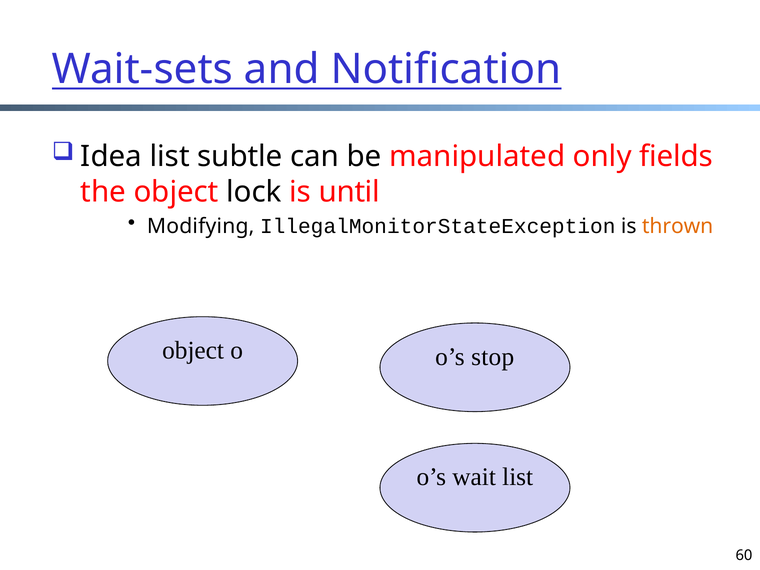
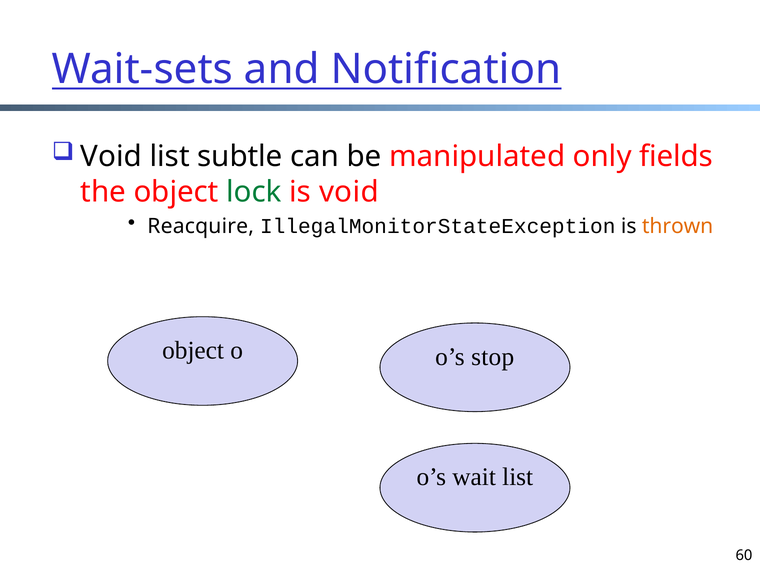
Idea: Idea -> Void (111, 157)
lock colour: black -> green (254, 192)
is until: until -> void (349, 192)
Modifying: Modifying -> Reacquire (201, 226)
